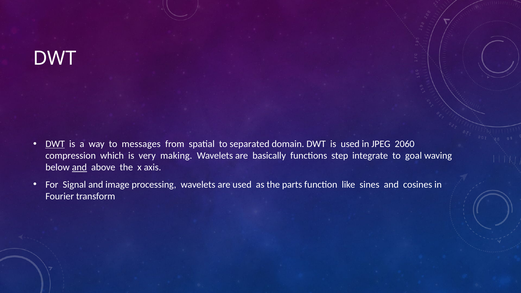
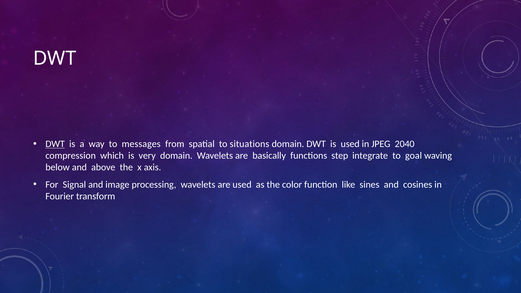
separated: separated -> situations (249, 144)
2060: 2060 -> 2040 (405, 144)
very making: making -> domain (176, 156)
and underline: present -> none (79, 167)
parts: parts -> color (292, 185)
